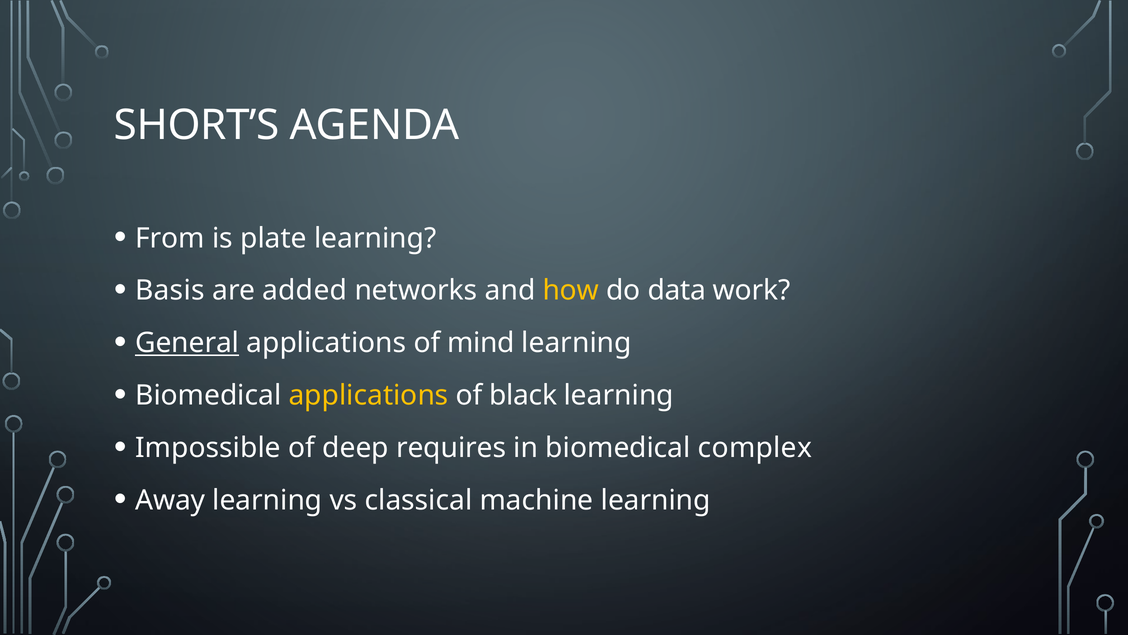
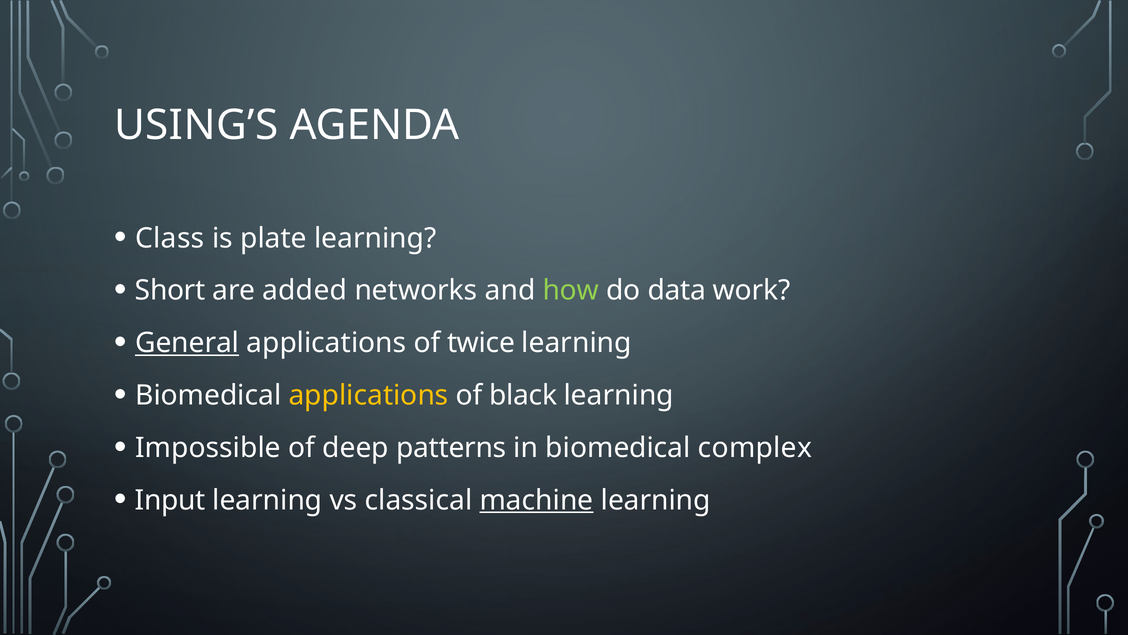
SHORT’S: SHORT’S -> USING’S (196, 125)
From: From -> Class (170, 238)
Basis: Basis -> Short (170, 290)
how colour: yellow -> light green (571, 290)
mind: mind -> twice (481, 343)
requires: requires -> patterns (451, 447)
Away: Away -> Input (170, 500)
machine underline: none -> present (536, 500)
